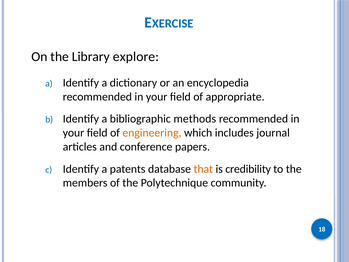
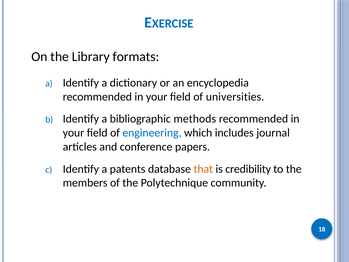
explore: explore -> formats (136, 57)
appropriate: appropriate -> universities (235, 97)
engineering colour: orange -> blue (152, 133)
